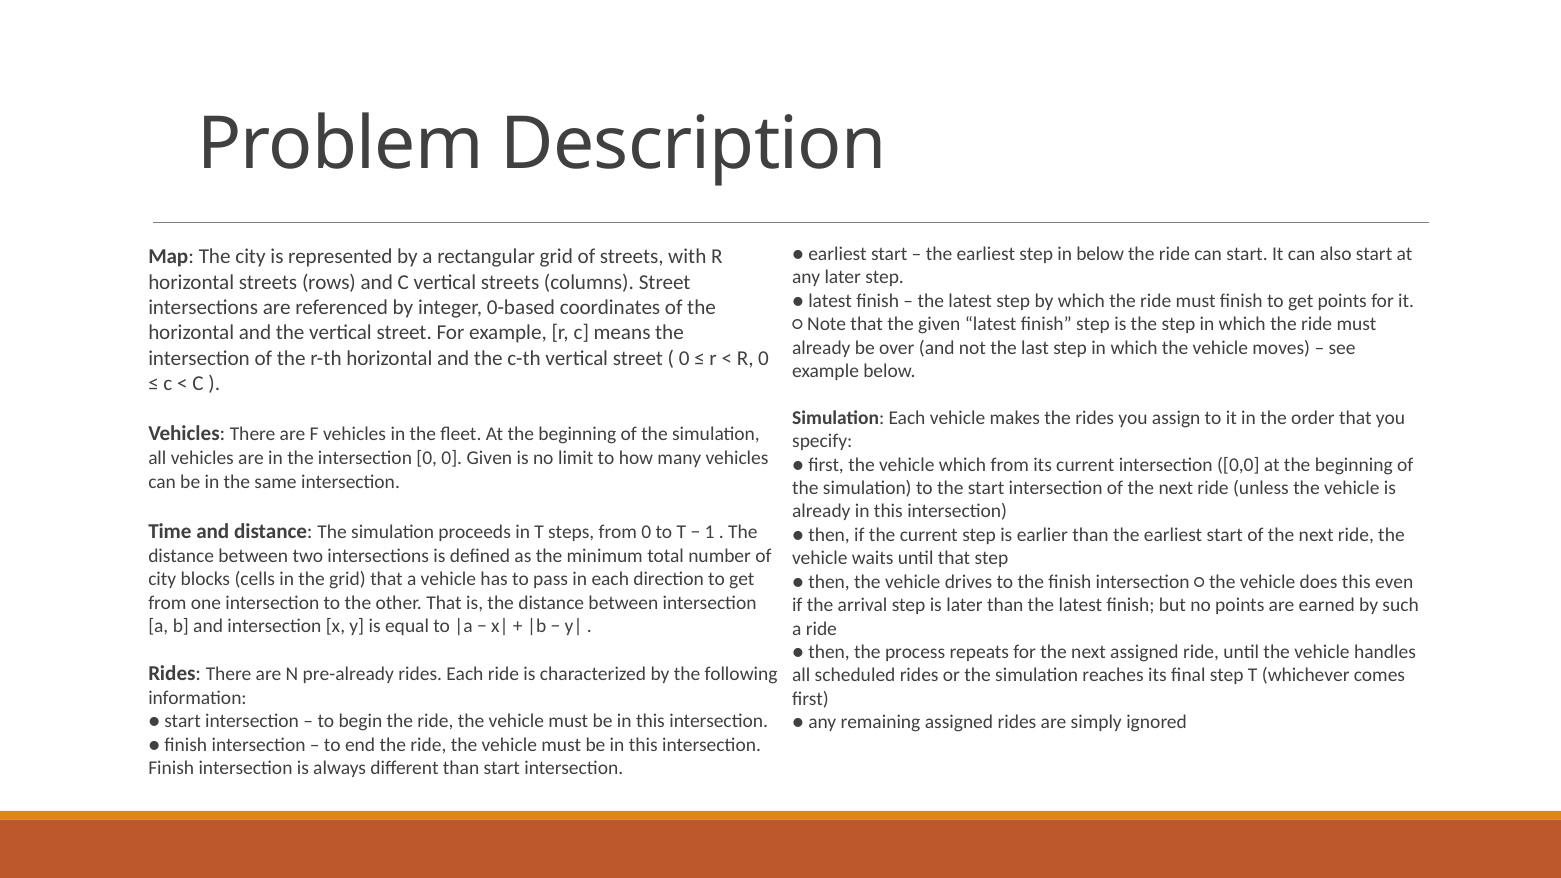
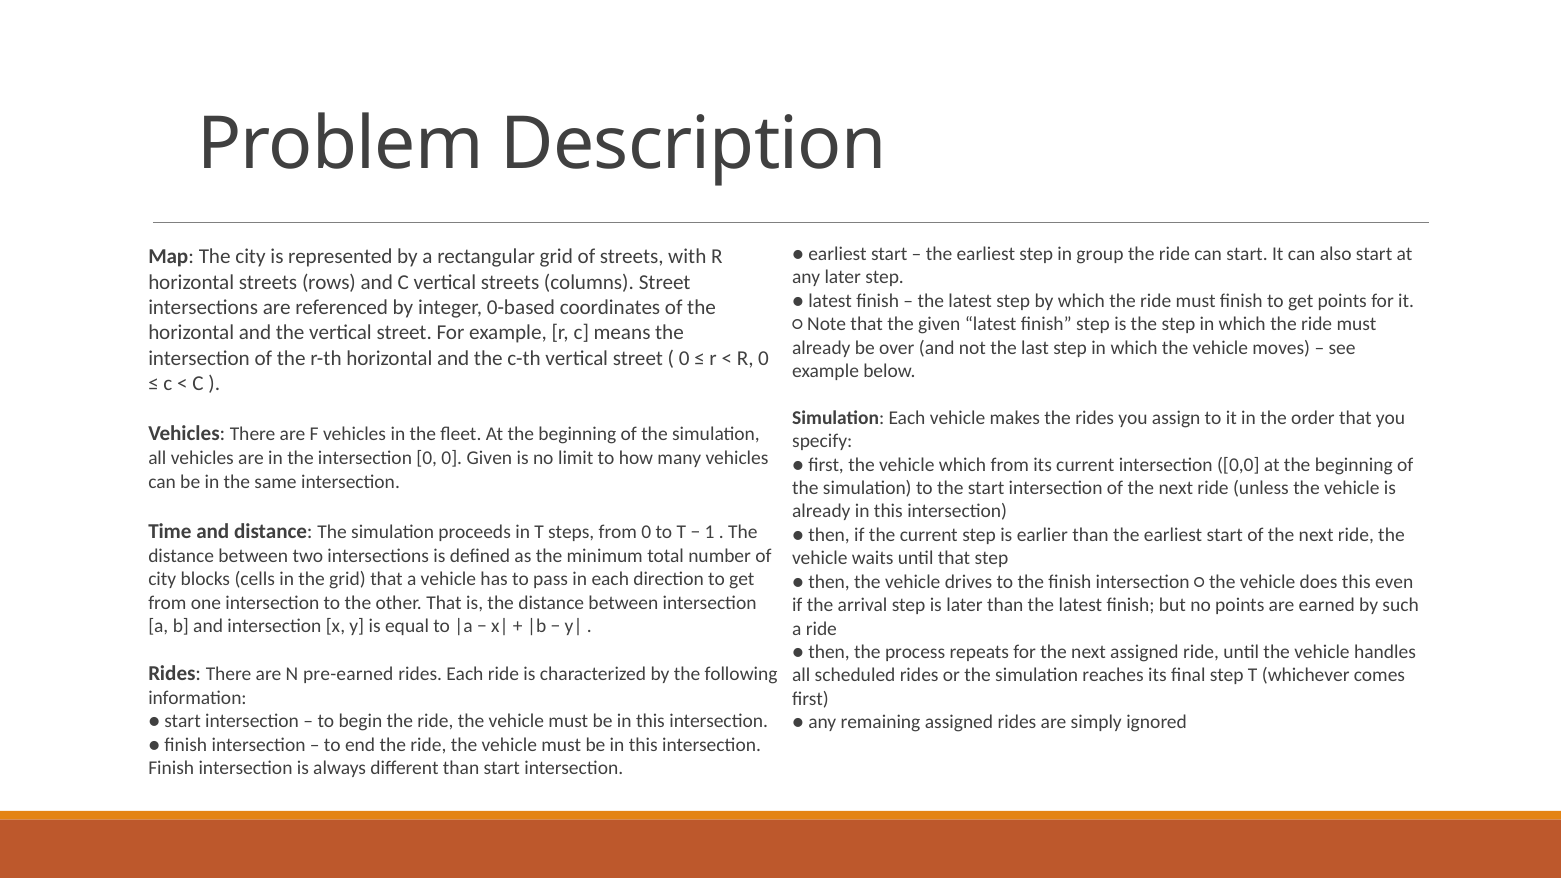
in below: below -> group (1100, 254)
pre-already: pre-already -> pre-earned (348, 674)
